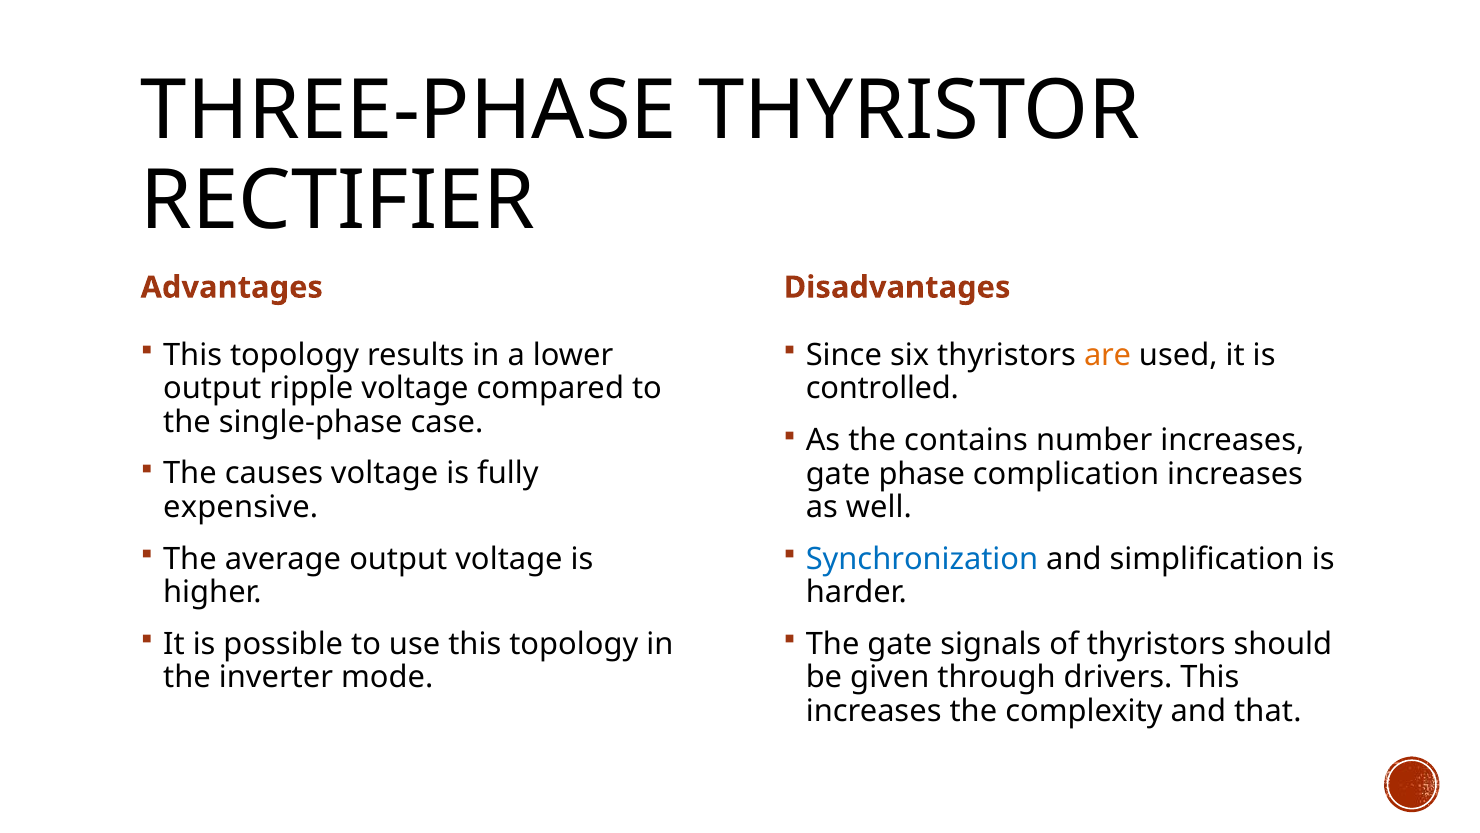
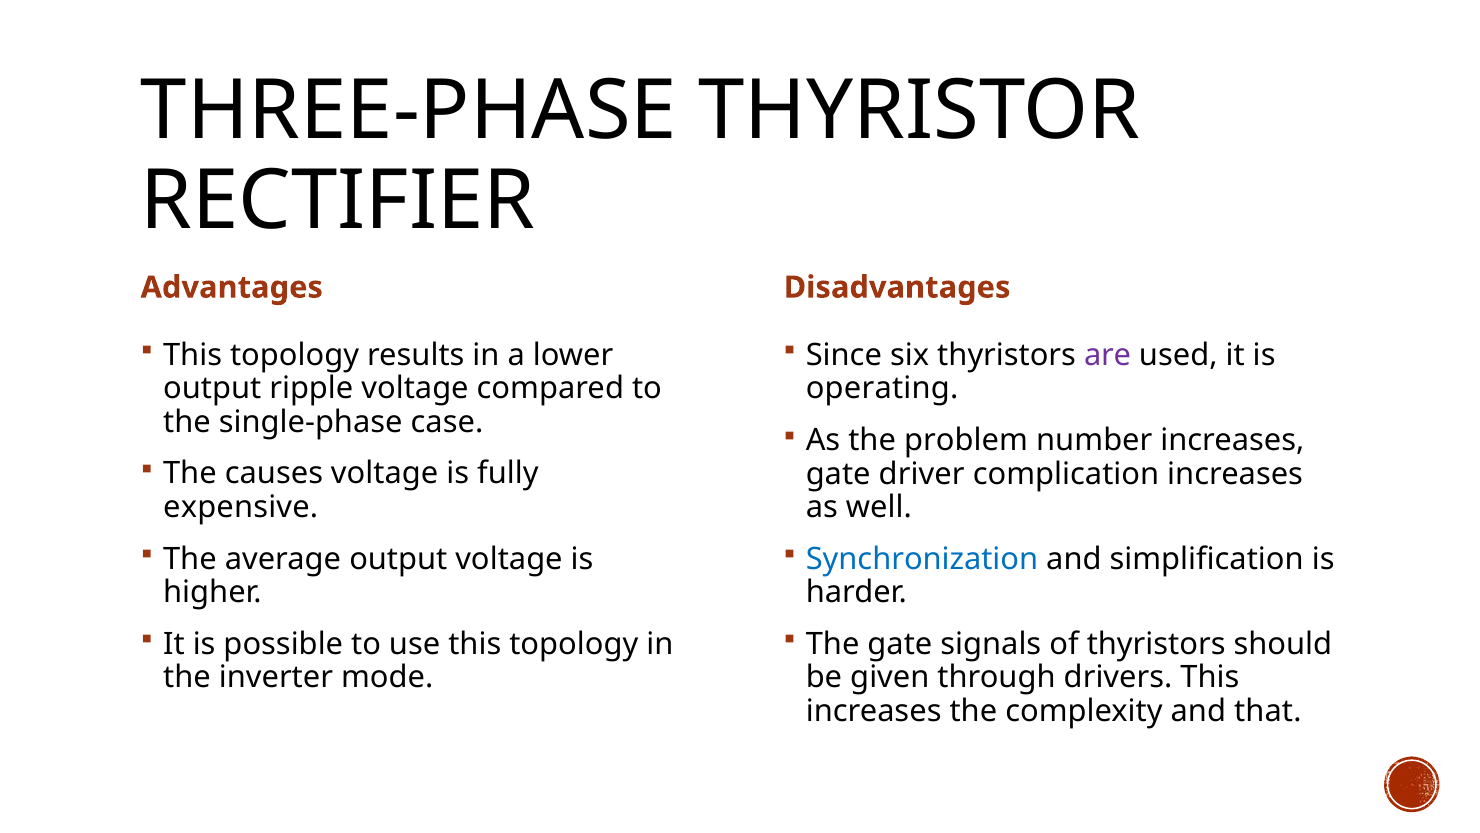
are colour: orange -> purple (1108, 355)
controlled: controlled -> operating (882, 388)
contains: contains -> problem (966, 440)
phase: phase -> driver (922, 474)
